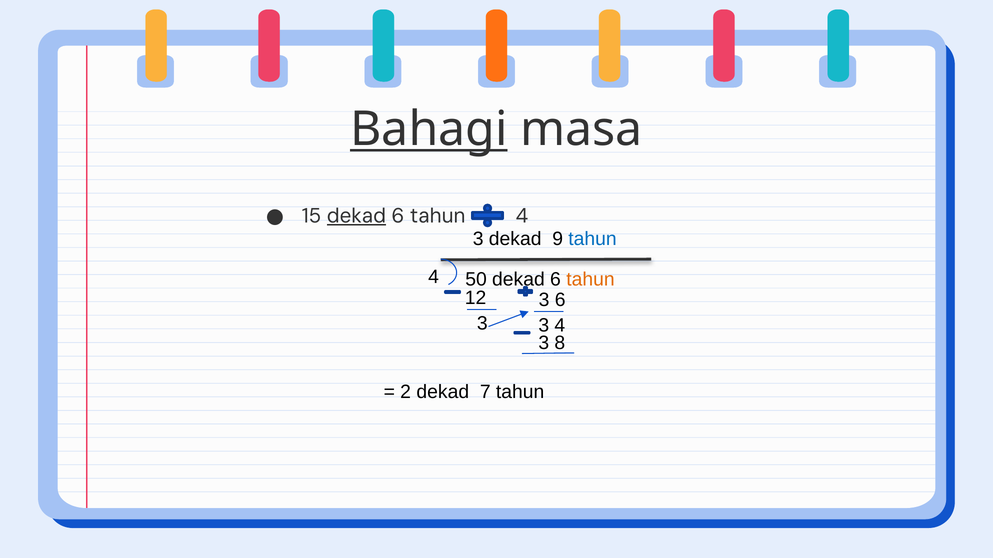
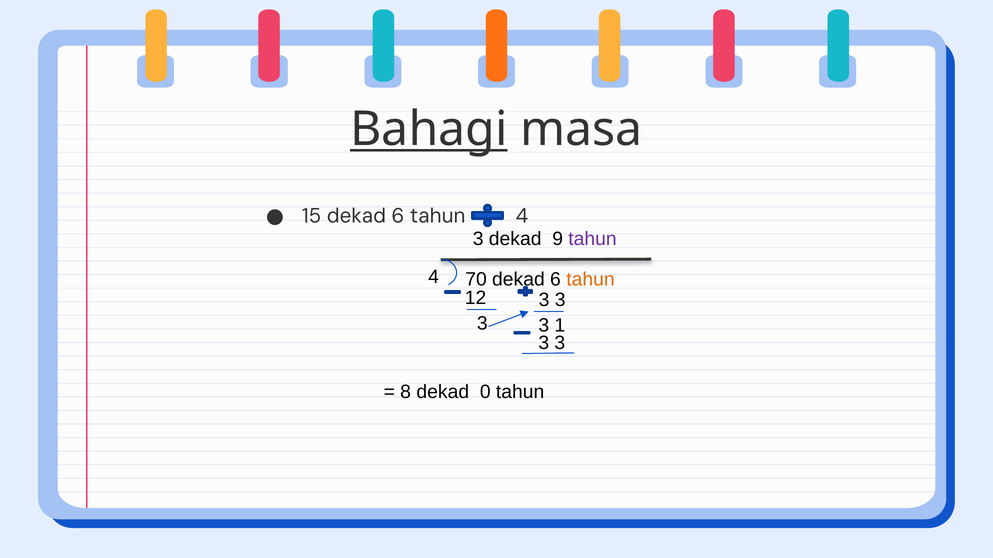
dekad underline: present -> none (356, 216)
tahun colour: blue -> purple (593, 239)
50: 50 -> 70 (476, 280)
6: 6 -> 3 (560, 300)
3 4: 4 -> 1 (560, 326)
8: 8 -> 3 (560, 343)
2: 2 -> 8 (406, 392)
7: 7 -> 0 (485, 392)
